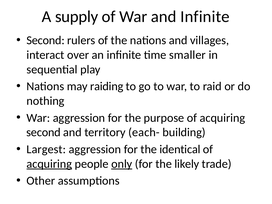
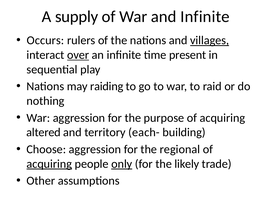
Second: Second -> Occurs (45, 40)
villages underline: none -> present (210, 40)
over underline: none -> present (78, 55)
smaller: smaller -> present (188, 55)
second: second -> altered (44, 132)
Largest: Largest -> Choose (46, 149)
identical: identical -> regional (180, 149)
